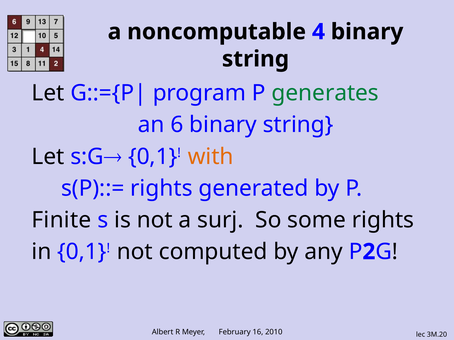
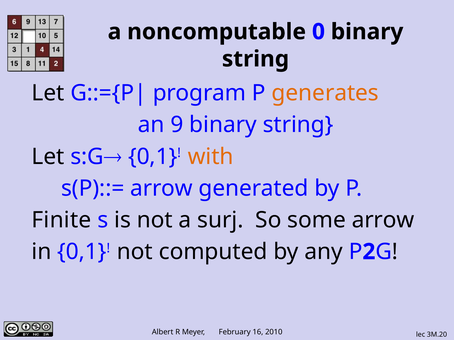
4: 4 -> 0 (318, 32)
generates colour: green -> orange (325, 93)
6: 6 -> 9 (177, 125)
s(P)::= rights: rights -> arrow (161, 189)
some rights: rights -> arrow (383, 220)
